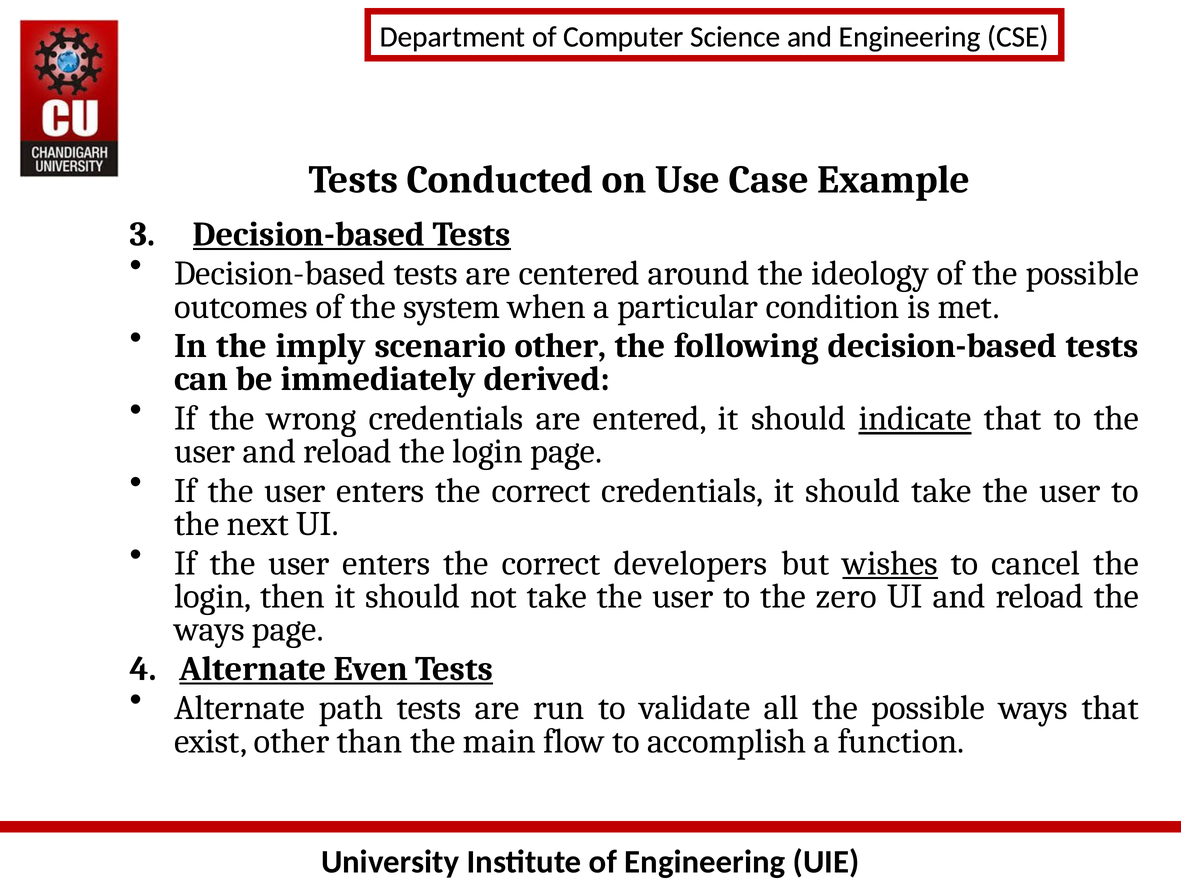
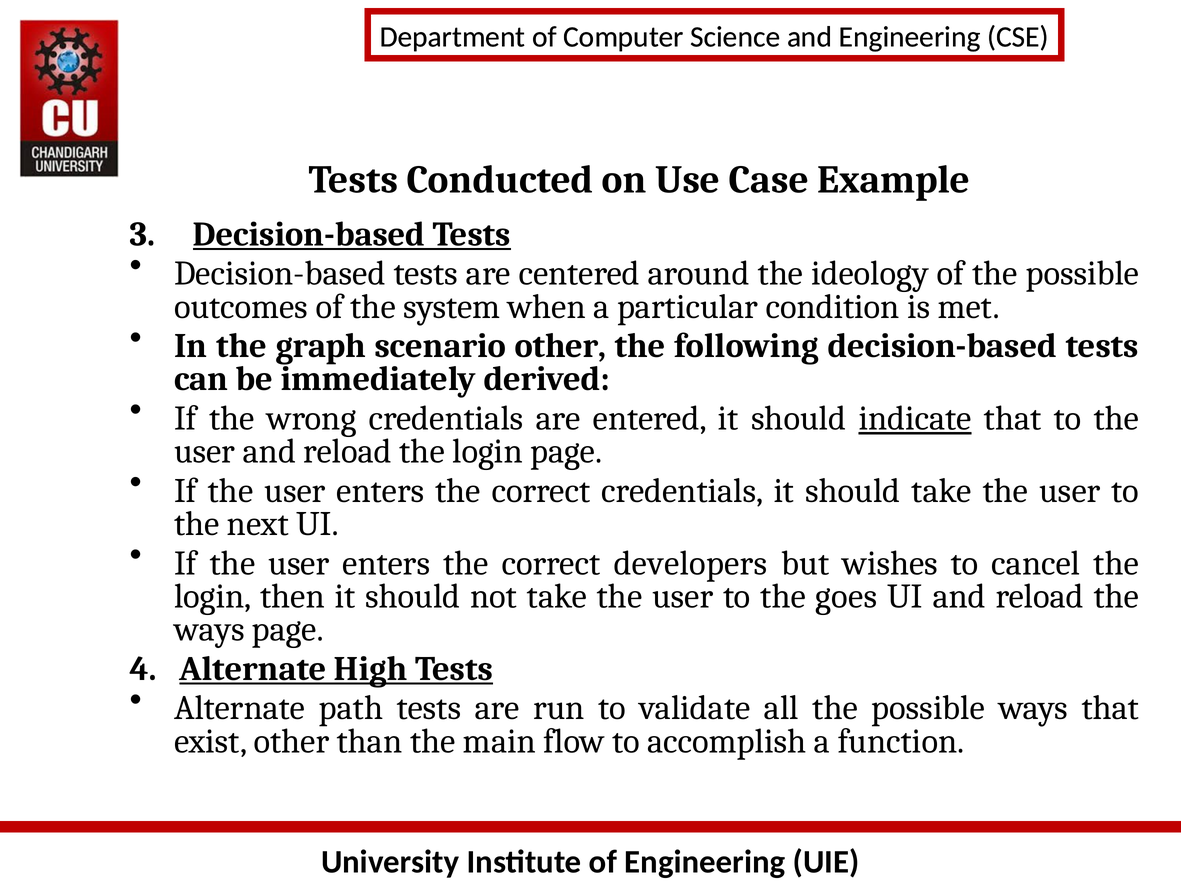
imply: imply -> graph (321, 346)
wishes underline: present -> none (890, 563)
zero: zero -> goes (846, 596)
Even: Even -> High (371, 669)
